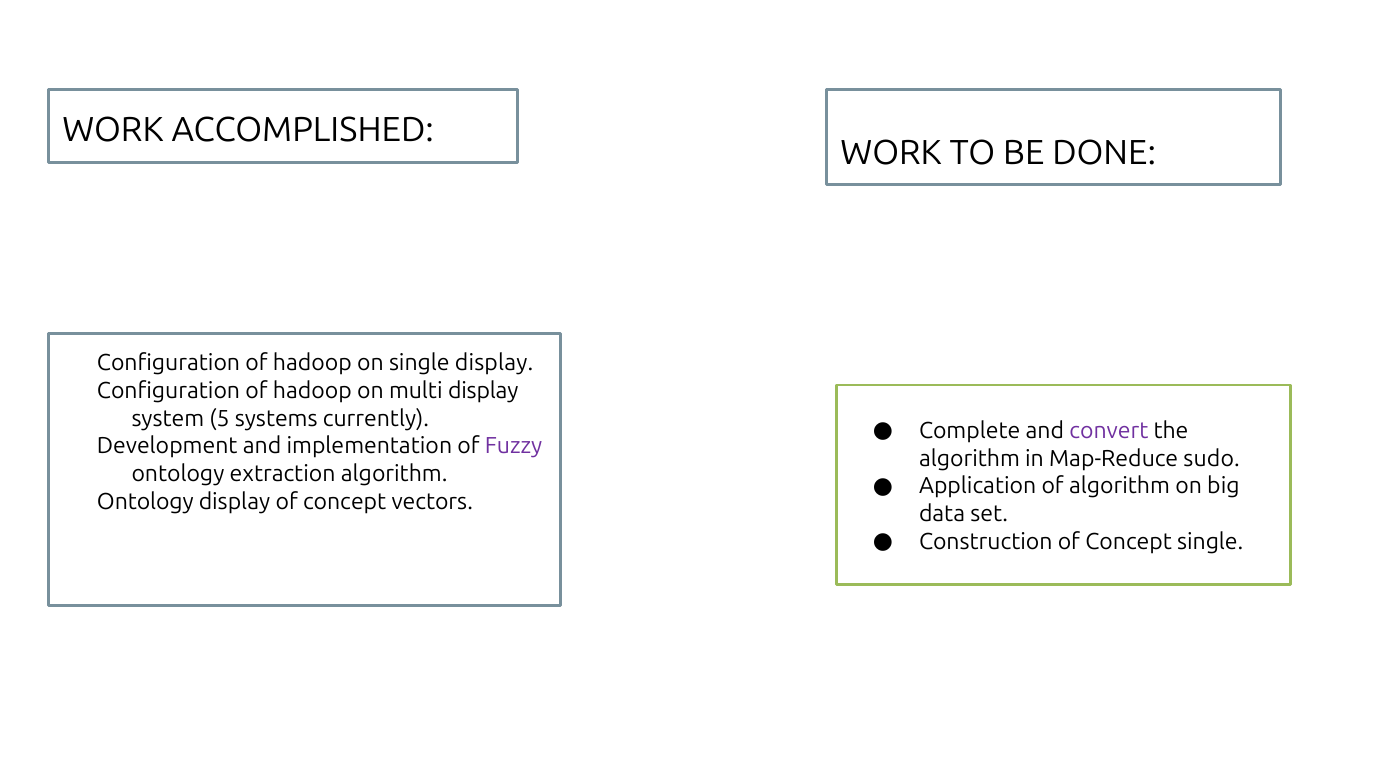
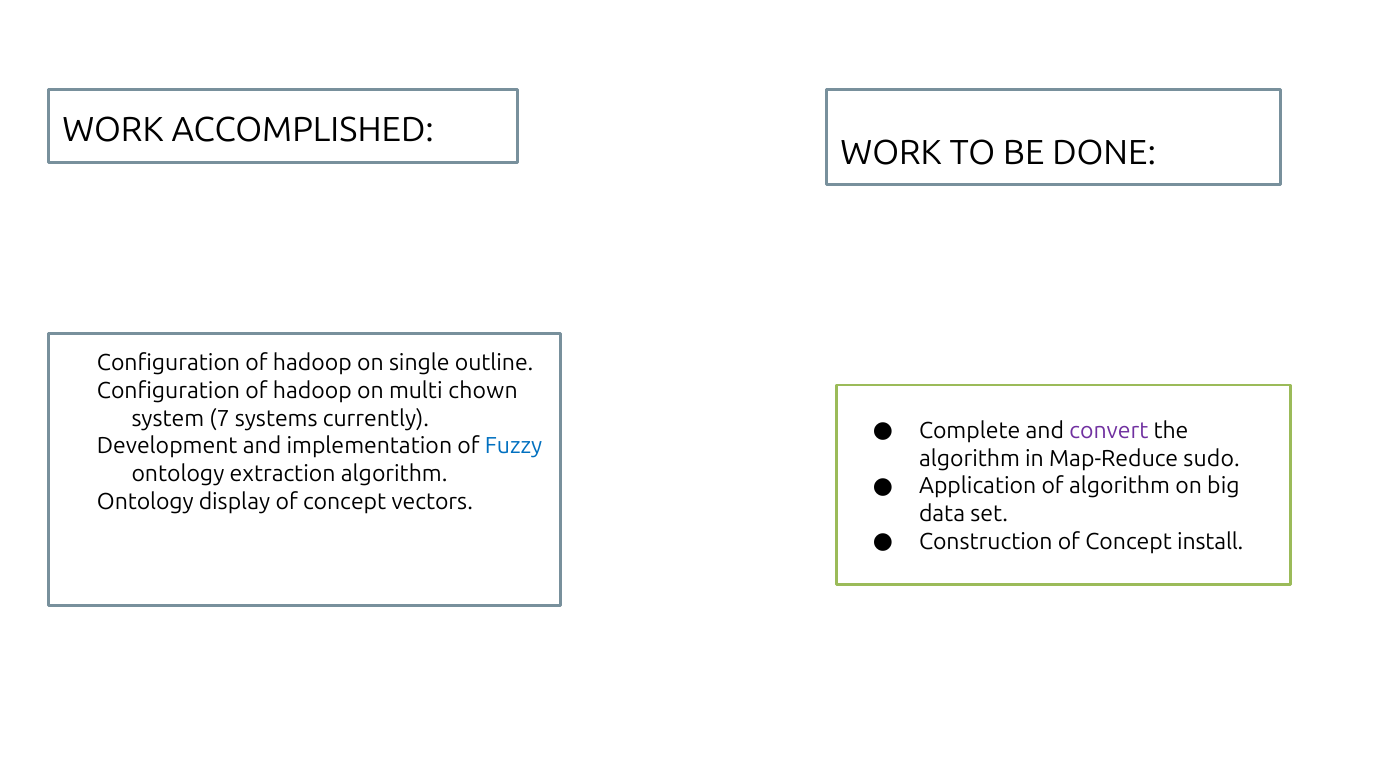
single display: display -> outline (494, 363)
multi display: display -> chown (483, 391)
5: 5 -> 7 (220, 419)
Fuzzy colour: purple -> blue (514, 446)
Concept single: single -> install (1210, 542)
